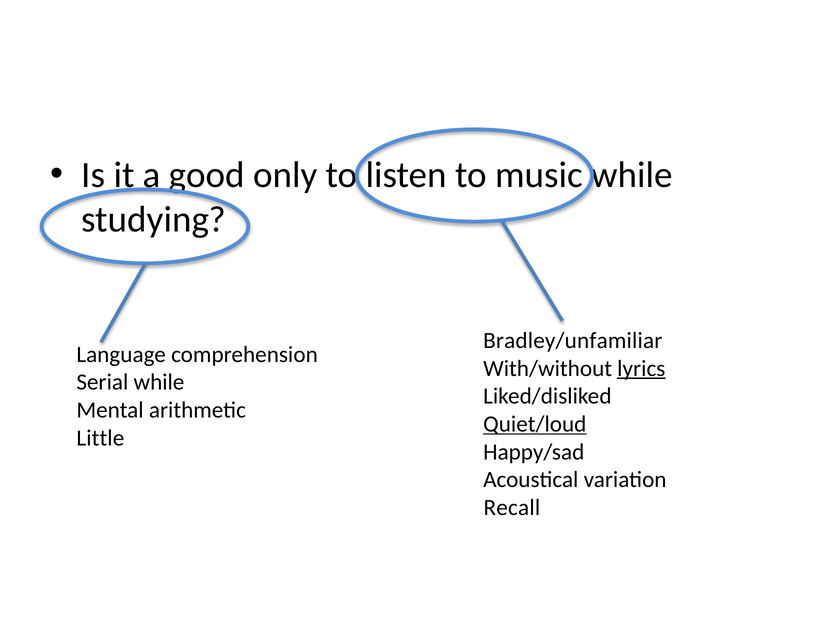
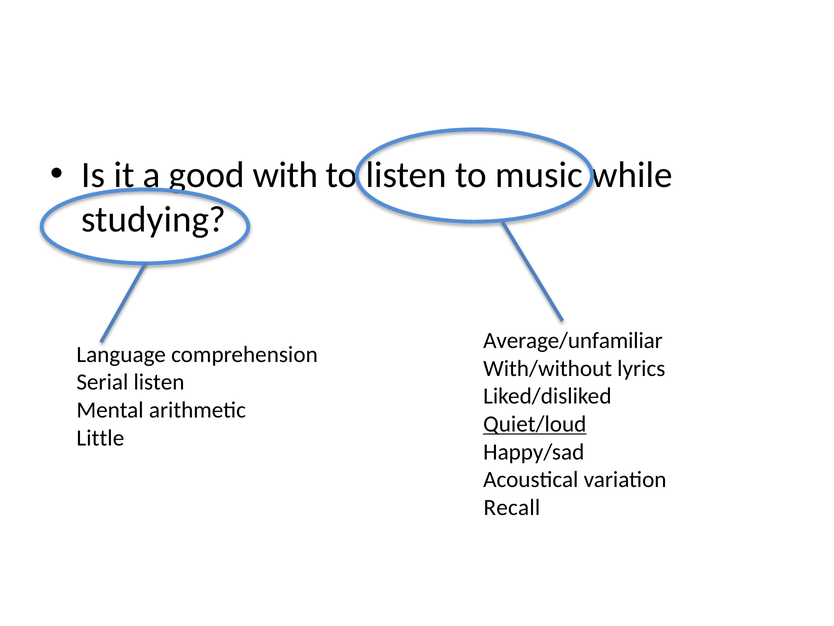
only: only -> with (285, 175)
Bradley/unfamiliar: Bradley/unfamiliar -> Average/unfamiliar (573, 340)
lyrics underline: present -> none (641, 368)
Serial while: while -> listen (159, 382)
